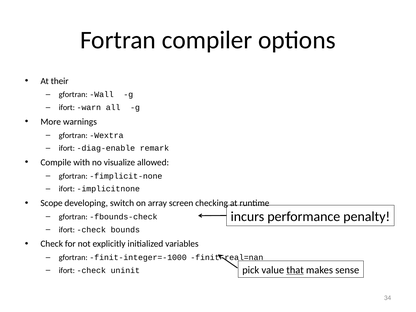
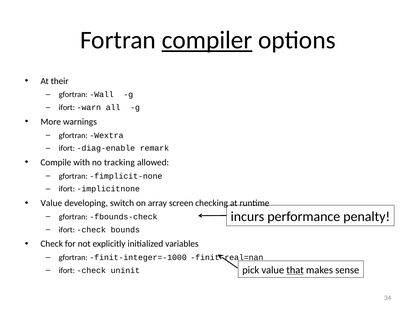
compiler underline: none -> present (207, 40)
visualize: visualize -> tracking (119, 162)
Scope: Scope -> Value (51, 203)
